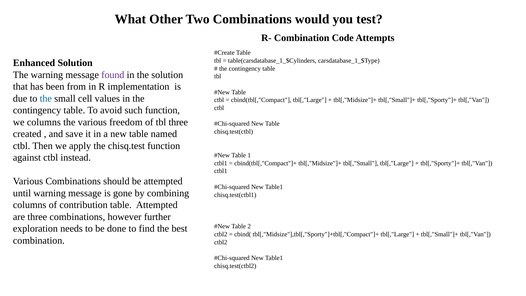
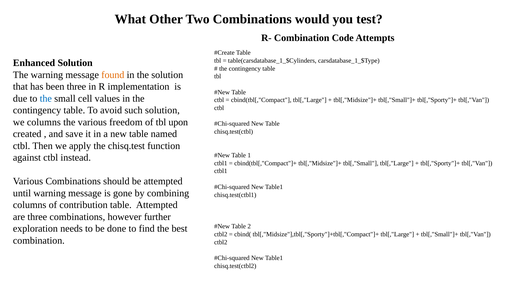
found colour: purple -> orange (113, 75)
been from: from -> three (76, 87)
such function: function -> solution (162, 110)
tbl three: three -> upon (178, 122)
